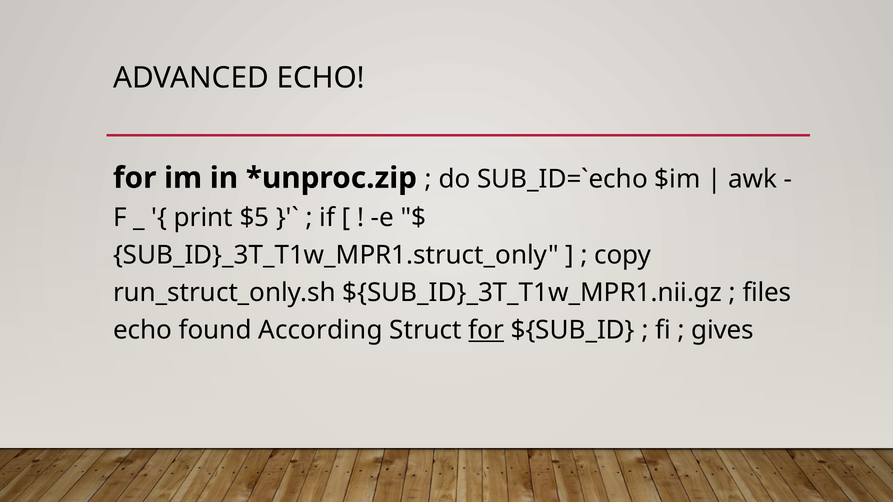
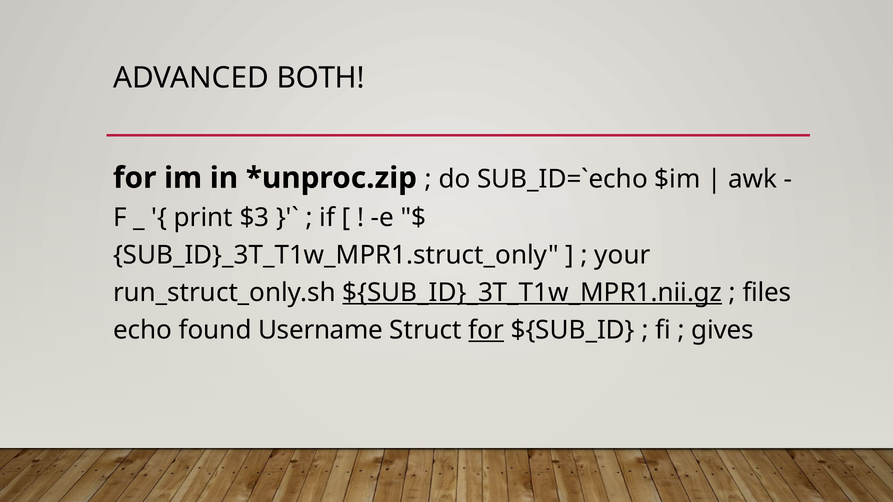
ADVANCED ECHO: ECHO -> BOTH (321, 78)
$5: $5 -> $3 (254, 218)
copy: copy -> your (623, 255)
${SUB_ID}_3T_T1w_MPR1.nii.gz underline: none -> present (532, 293)
According: According -> Username (321, 330)
